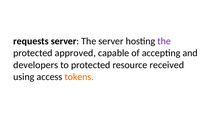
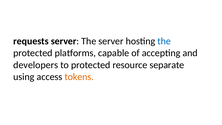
the colour: purple -> blue (164, 41)
approved: approved -> platforms (75, 53)
received: received -> separate (167, 65)
